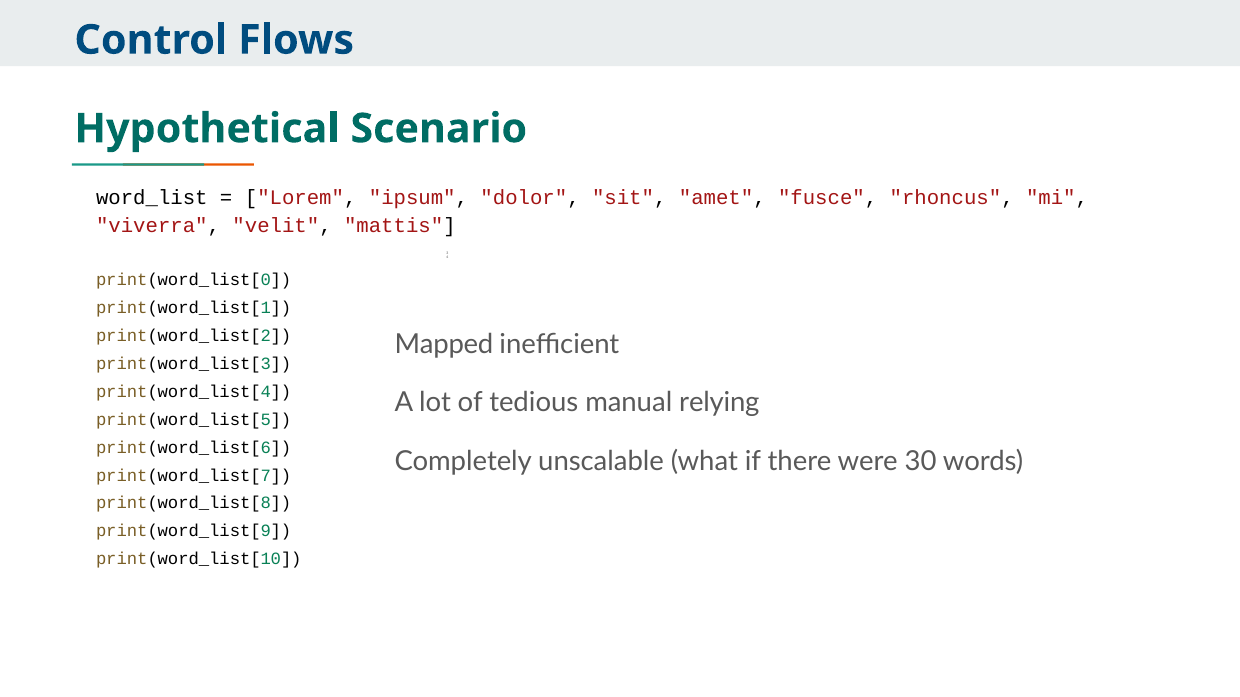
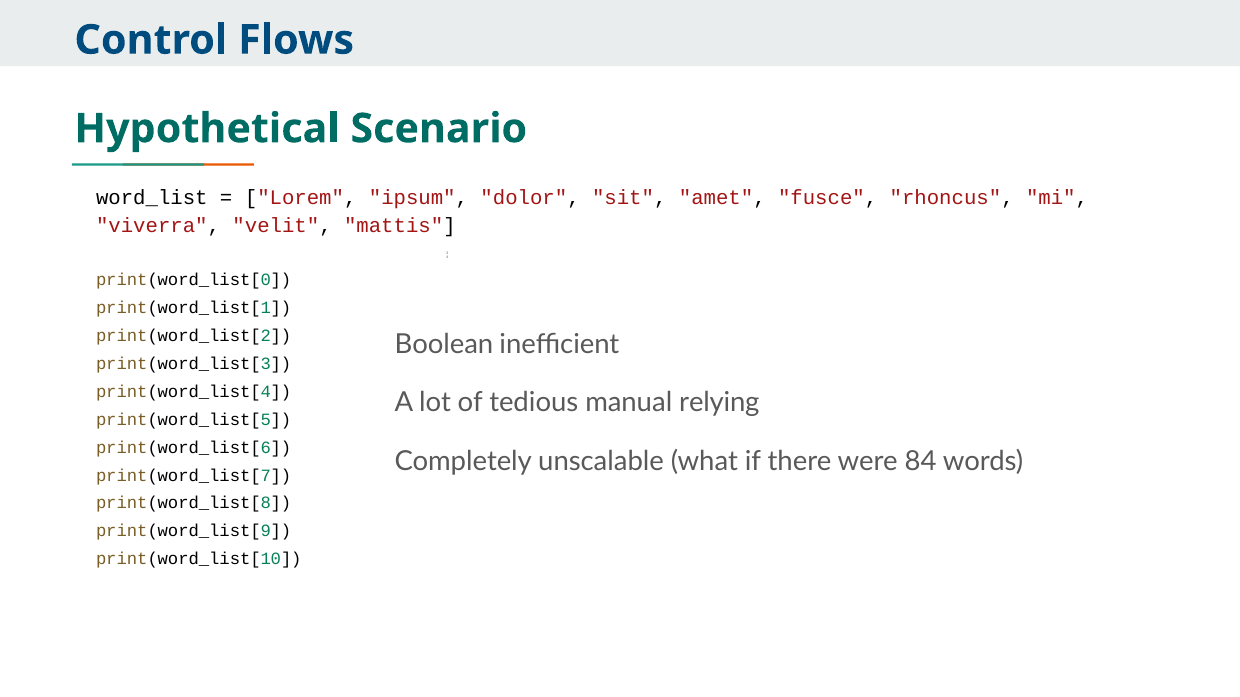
Mapped: Mapped -> Boolean (444, 344)
30: 30 -> 84 (921, 462)
